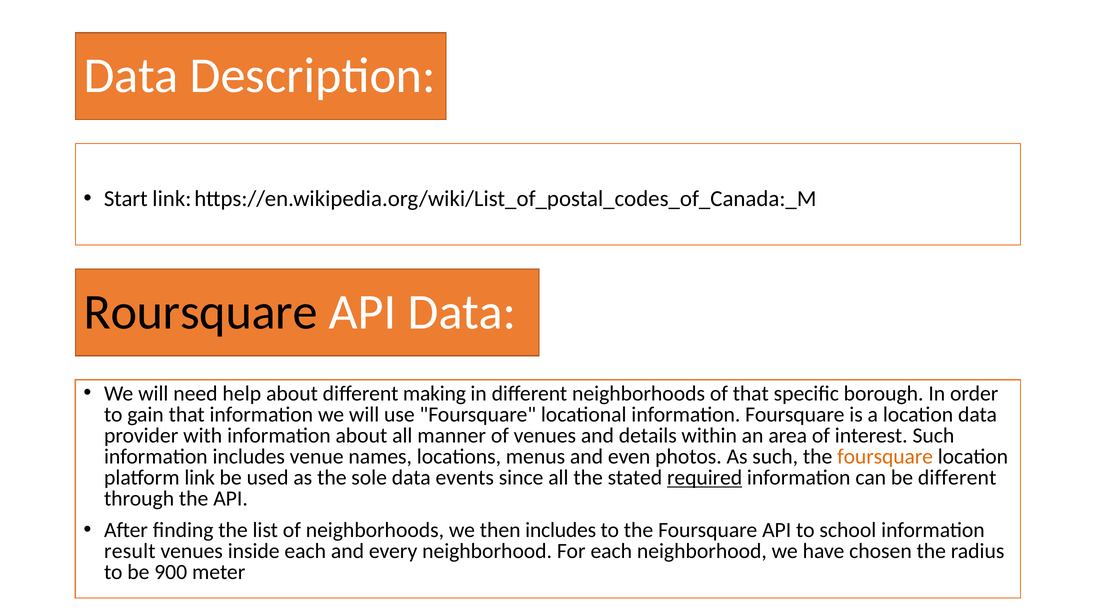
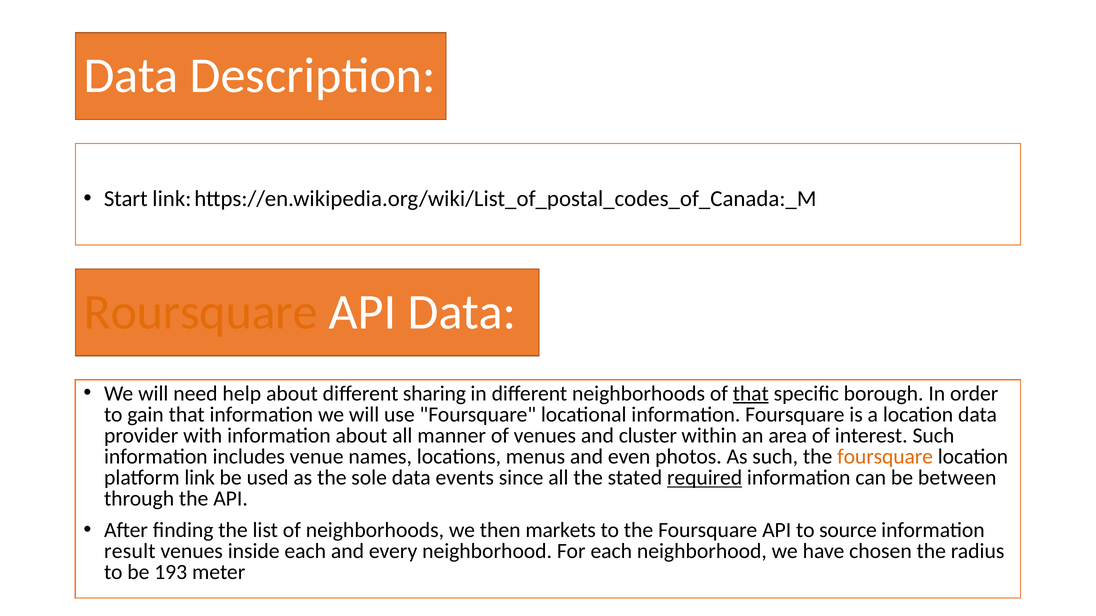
Roursquare colour: black -> orange (201, 312)
making: making -> sharing (434, 394)
that underline: none -> present (751, 394)
details: details -> cluster (648, 436)
be different: different -> between (957, 478)
then includes: includes -> markets (561, 531)
school: school -> source (848, 531)
900: 900 -> 193 (171, 573)
